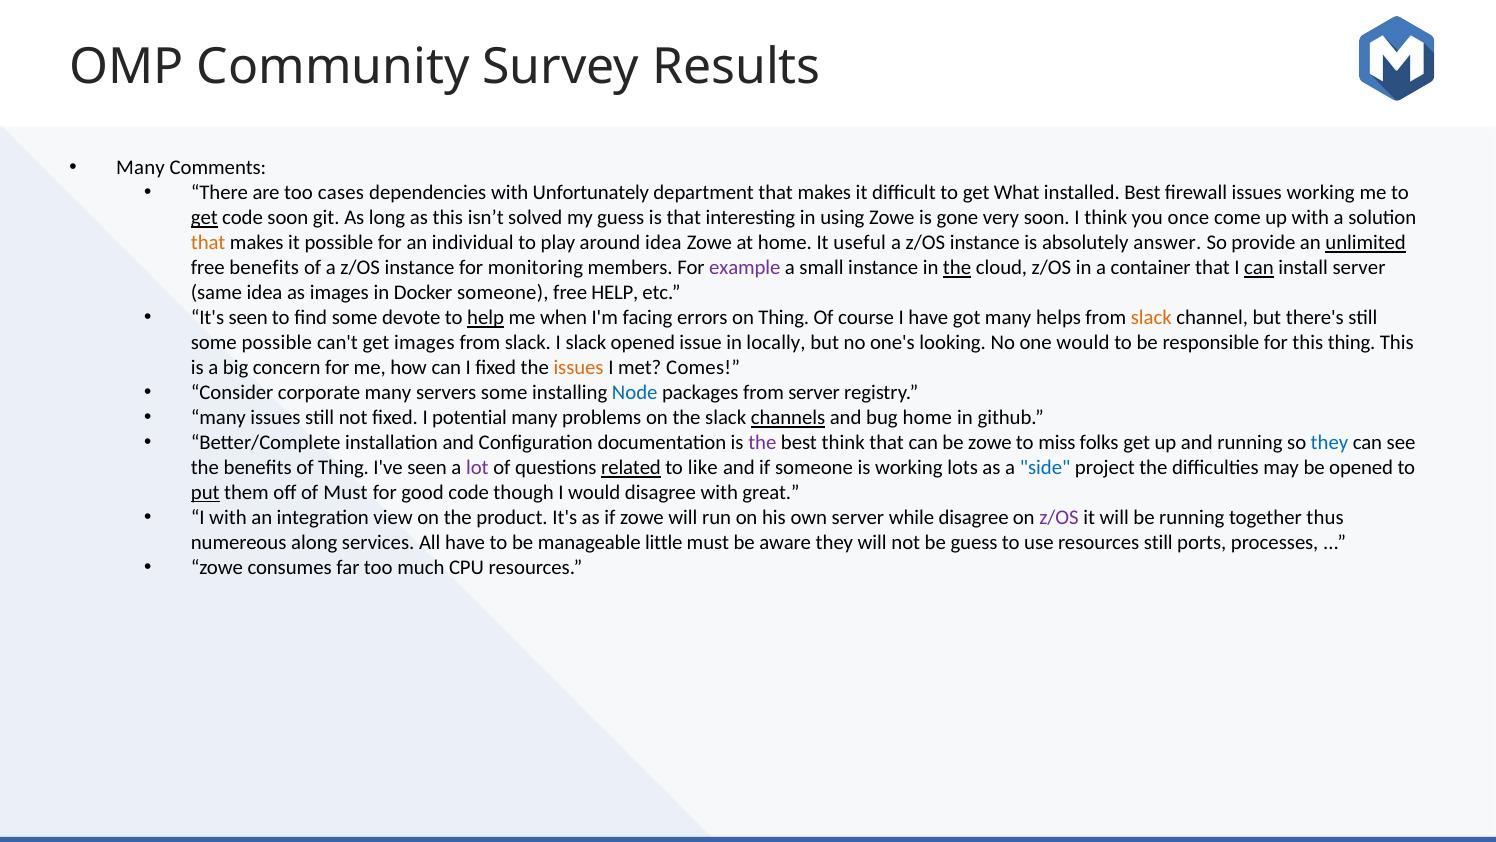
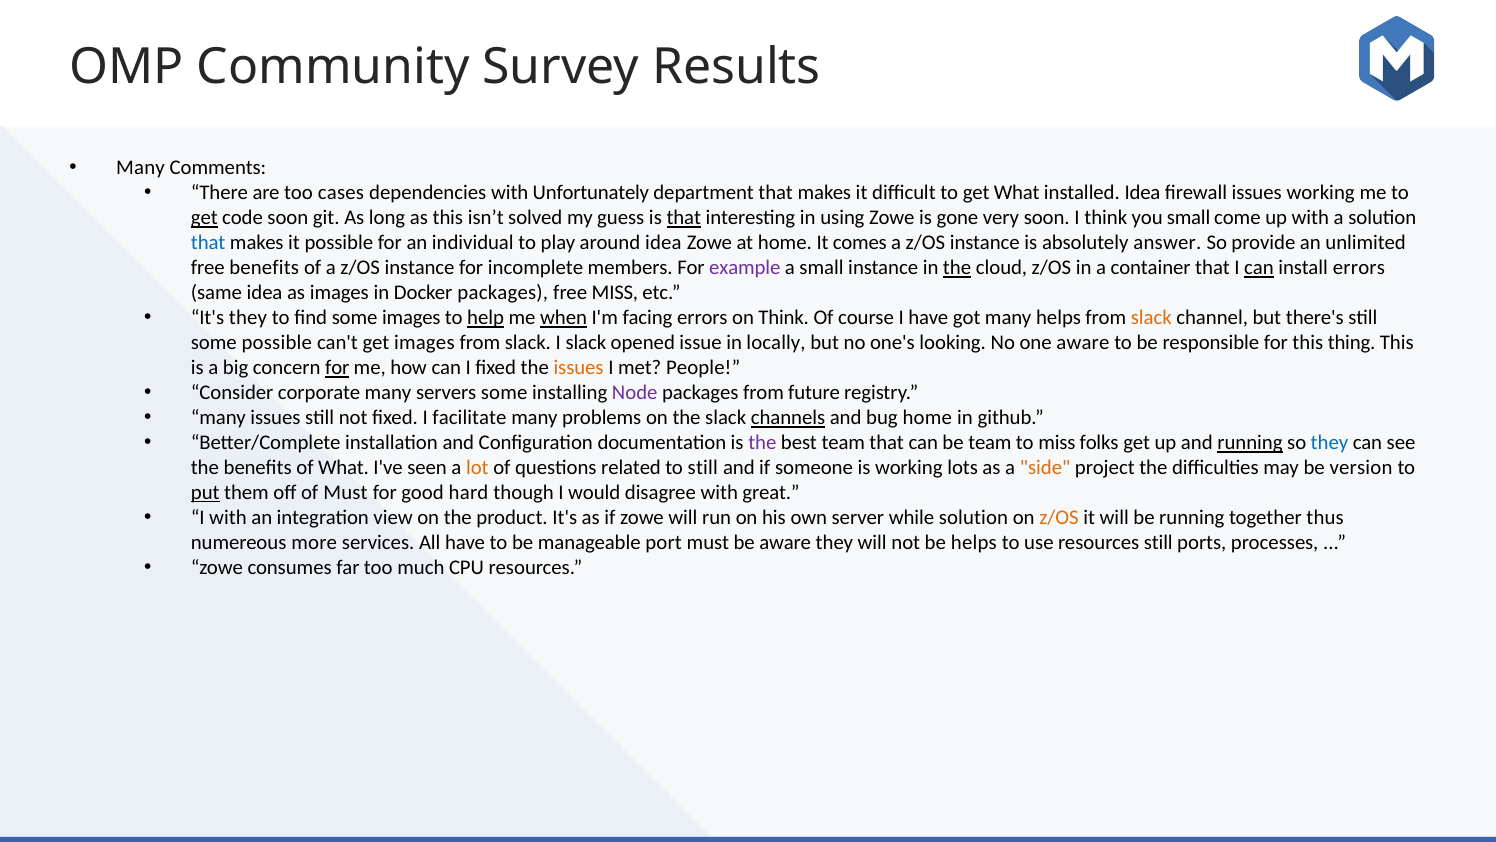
installed Best: Best -> Idea (1143, 193)
that underline: none -> present (684, 218)
you once: once -> small (1189, 218)
that colour: orange -> blue (208, 243)
useful: useful -> comes (860, 243)
unlimited underline: present -> none (1366, 243)
monitoring: monitoring -> incomplete (536, 268)
install server: server -> errors (1359, 268)
Docker someone: someone -> packages (503, 293)
free HELP: HELP -> MISS (615, 293)
It's seen: seen -> they (248, 318)
some devote: devote -> images (411, 318)
when underline: none -> present (564, 318)
on Thing: Thing -> Think (784, 318)
one would: would -> aware (1083, 343)
for underline: none -> present (337, 368)
Comes: Comes -> People (703, 368)
Node colour: blue -> purple (635, 393)
from server: server -> future (814, 393)
potential: potential -> facilitate (469, 418)
best think: think -> team (843, 443)
be zowe: zowe -> team (990, 443)
running underline: none -> present (1250, 443)
of Thing: Thing -> What (344, 468)
lot colour: purple -> orange (477, 468)
related underline: present -> none (631, 468)
to like: like -> still (703, 468)
side colour: blue -> orange (1045, 468)
be opened: opened -> version (1361, 468)
good code: code -> hard (469, 493)
while disagree: disagree -> solution (973, 518)
z/OS colour: purple -> orange (1059, 518)
along: along -> more (314, 543)
little: little -> port (664, 543)
be guess: guess -> helps (974, 543)
